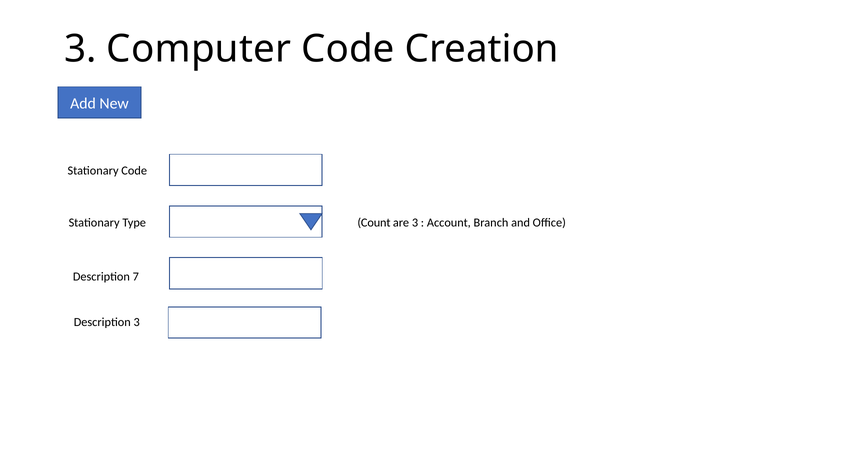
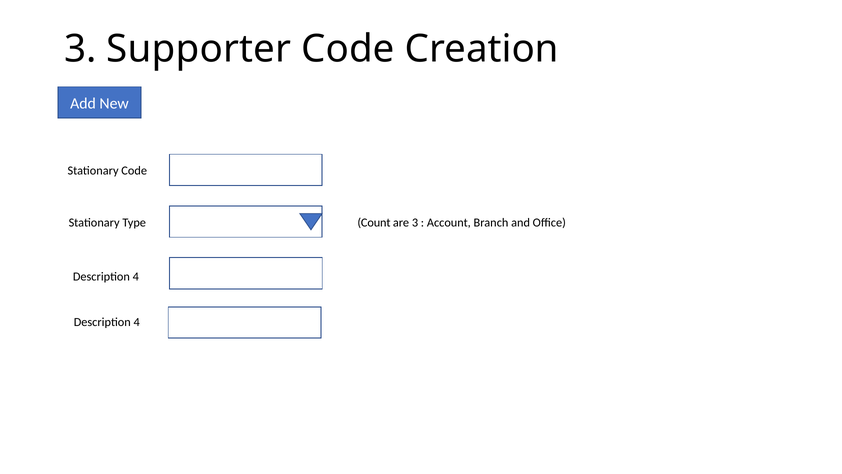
Computer: Computer -> Supporter (199, 49)
7: 7 -> 4 (136, 277)
3: 3 -> 4 (137, 322)
